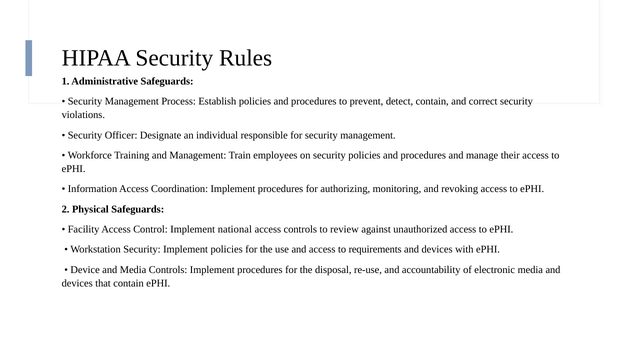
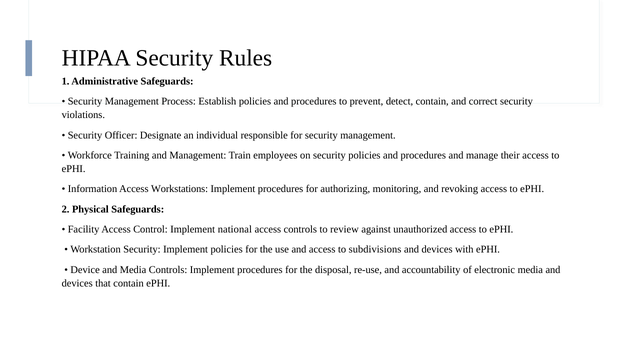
Coordination: Coordination -> Workstations (180, 189)
requirements: requirements -> subdivisions (375, 250)
